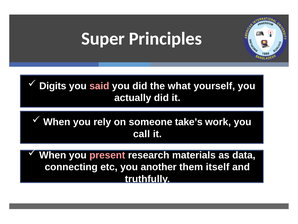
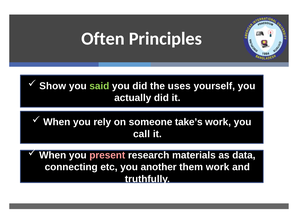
Super: Super -> Often (103, 39)
Digits: Digits -> Show (53, 86)
said colour: pink -> light green (99, 86)
what: what -> uses (179, 86)
them itself: itself -> work (218, 167)
